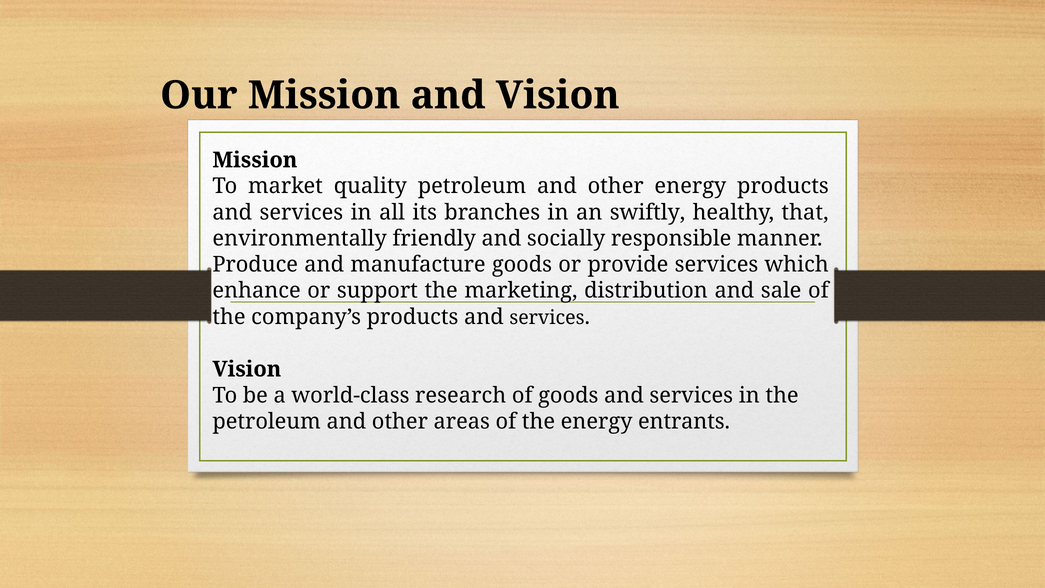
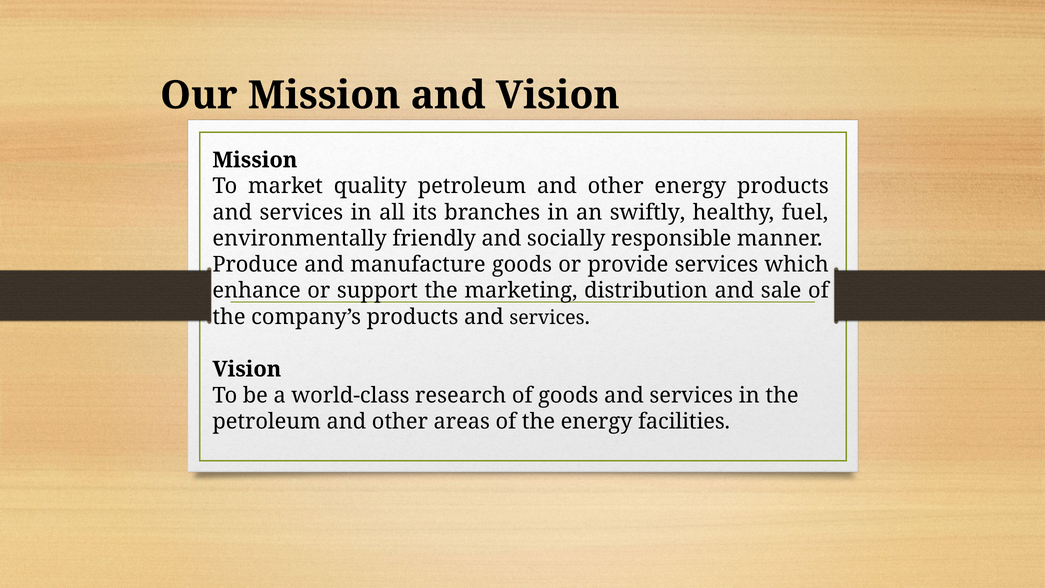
that: that -> fuel (805, 212)
entrants: entrants -> facilities (684, 421)
